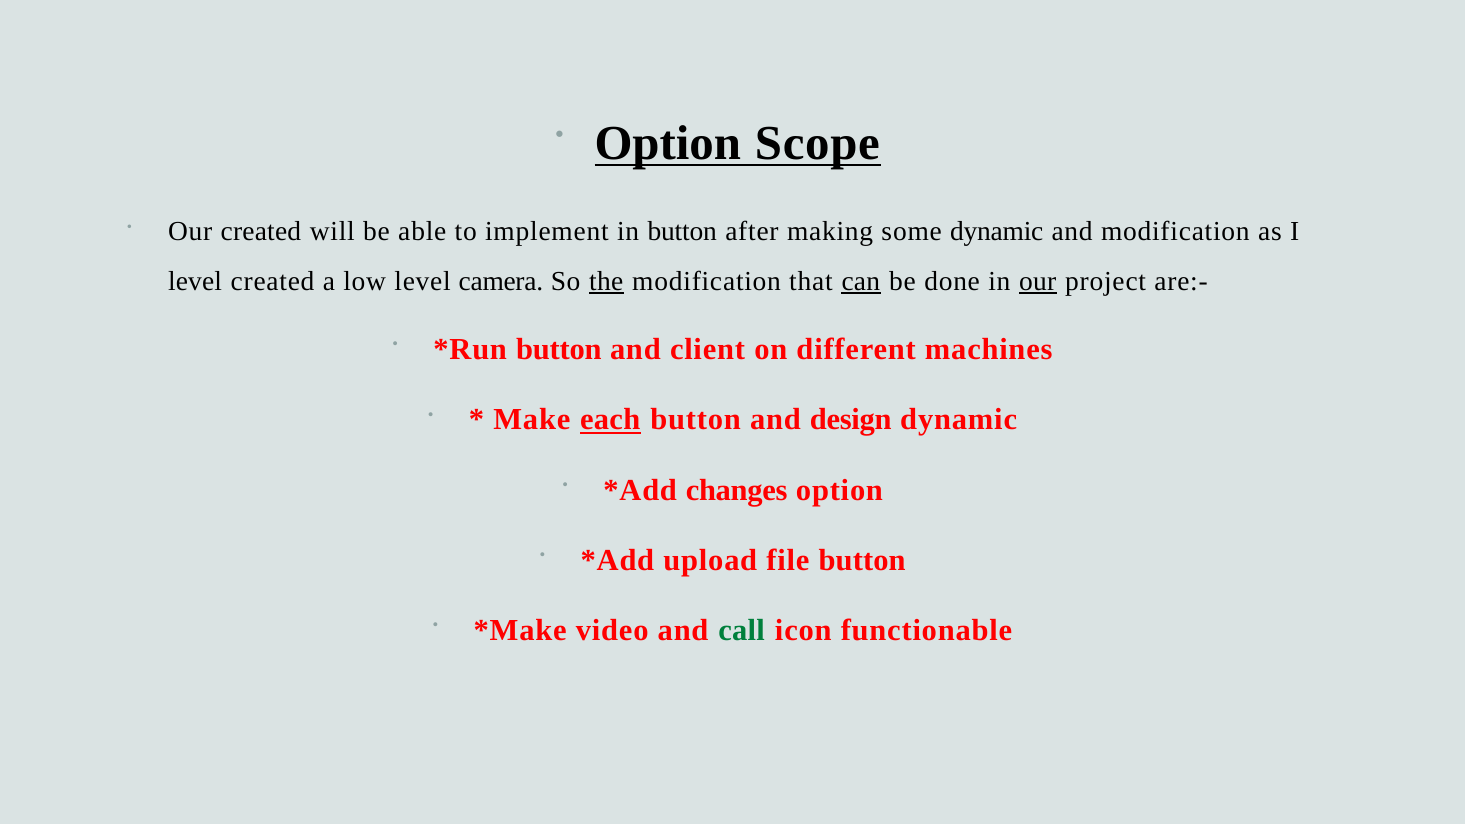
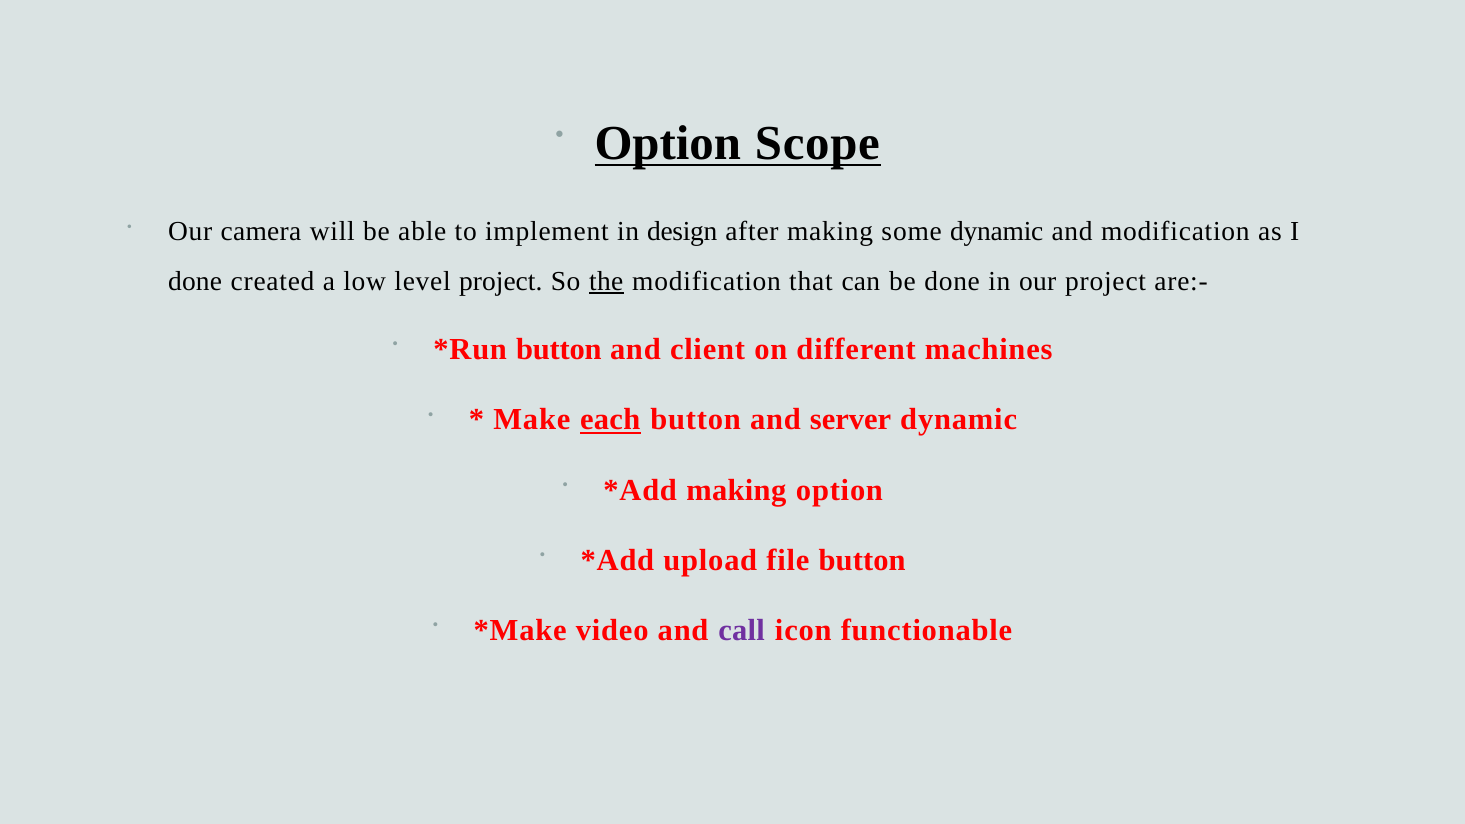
Our created: created -> camera (261, 232)
in button: button -> design (682, 232)
level: level -> done (195, 281)
level camera: camera -> project (501, 281)
can underline: present -> none (861, 281)
our underline: present -> none (1038, 281)
design: design -> server (851, 420)
changes: changes -> making (736, 490)
call colour: green -> purple (742, 631)
